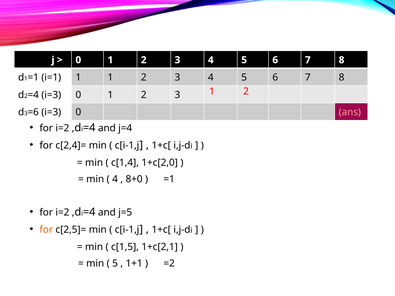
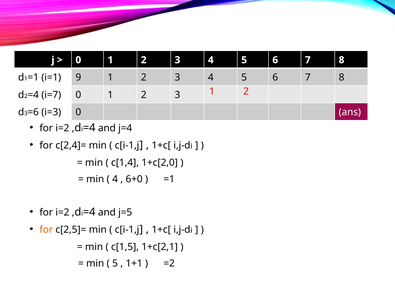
i=1 1: 1 -> 9 (78, 77)
i=3: i=3 -> i=7 (51, 95)
ans colour: pink -> white (350, 112)
8+0: 8+0 -> 6+0 (134, 179)
